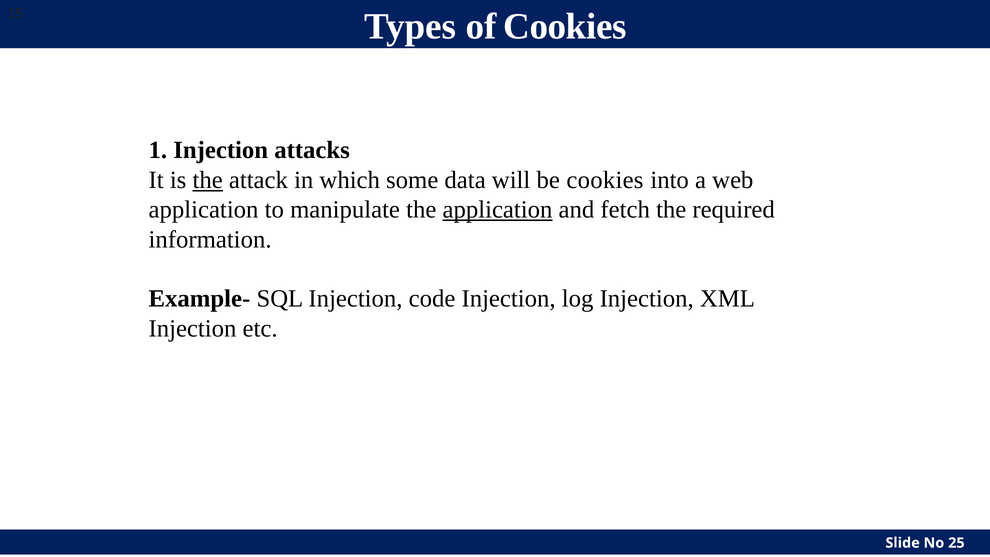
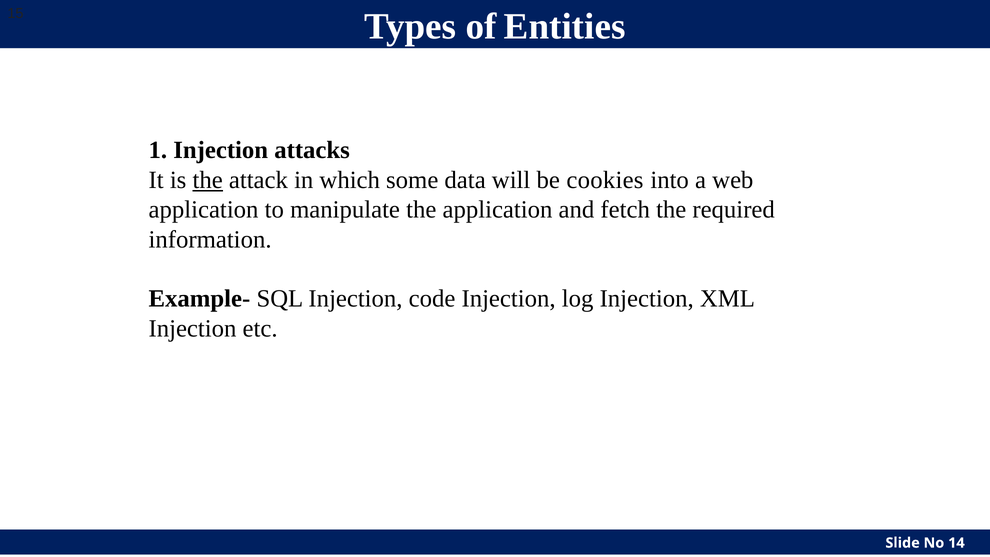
of Cookies: Cookies -> Entities (565, 27)
application underline: present -> none (497, 210)
25: 25 -> 14 (956, 543)
